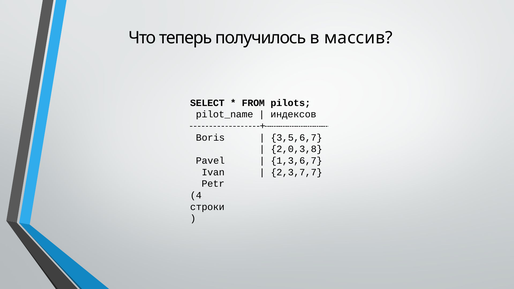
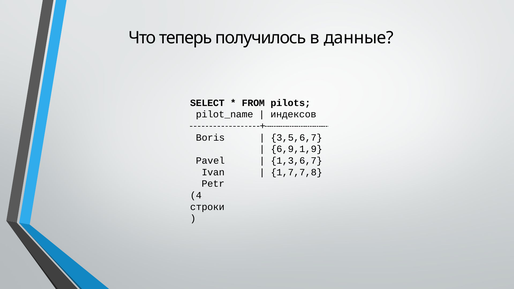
массив: массив -> данные (359, 38)
2,0,3,8: 2,0,3,8 -> 6,9,1,9 (297, 149)
2,3,7,7: 2,3,7,7 -> 1,7,7,8 (297, 172)
